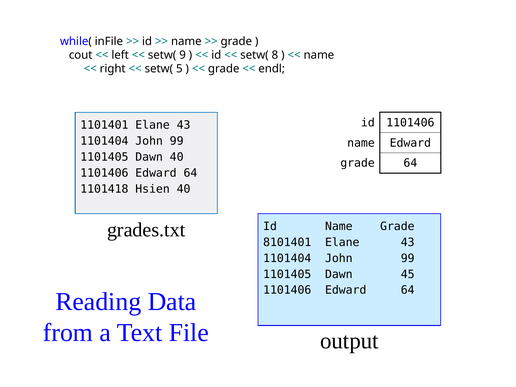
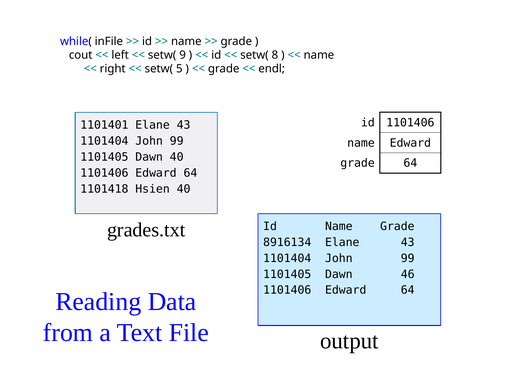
8101401: 8101401 -> 8916134 (287, 242)
45: 45 -> 46 (408, 274)
